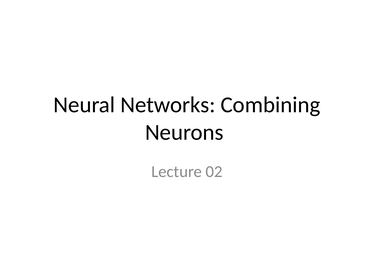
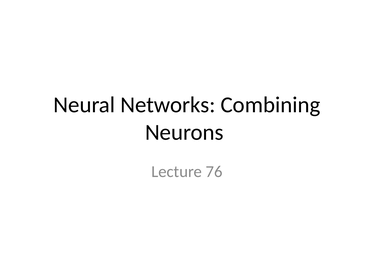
02: 02 -> 76 (214, 172)
